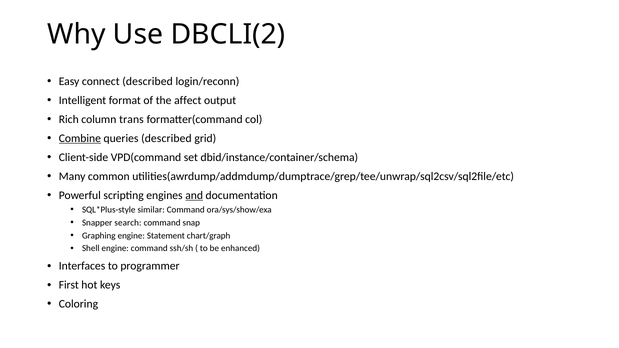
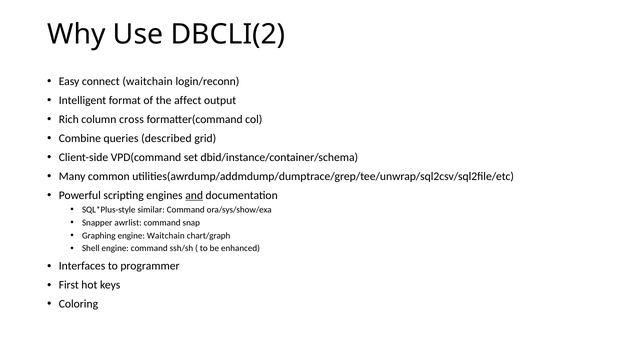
connect described: described -> waitchain (148, 81)
trans: trans -> cross (131, 119)
Combine underline: present -> none (80, 138)
search: search -> awrlist (128, 223)
engine Statement: Statement -> Waitchain (166, 236)
